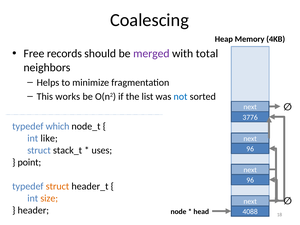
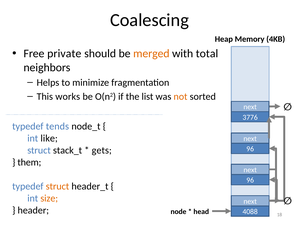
records: records -> private (64, 54)
merged colour: purple -> orange (151, 54)
not colour: blue -> orange (180, 96)
which: which -> tends (57, 126)
uses: uses -> gets (102, 150)
point: point -> them (29, 162)
